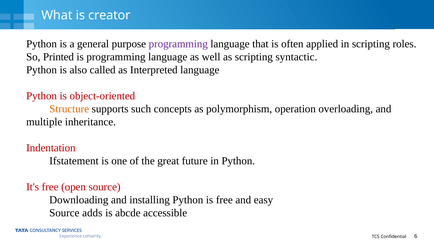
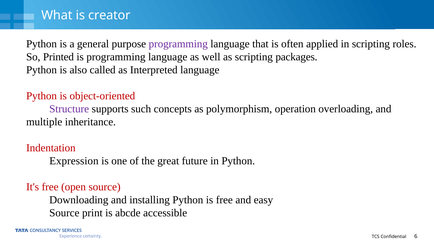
syntactic: syntactic -> packages (297, 57)
Structure colour: orange -> purple (69, 109)
Ifstatement: Ifstatement -> Expression (74, 161)
adds: adds -> print (92, 213)
